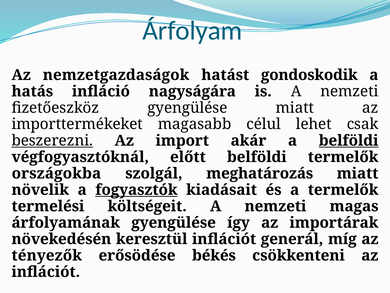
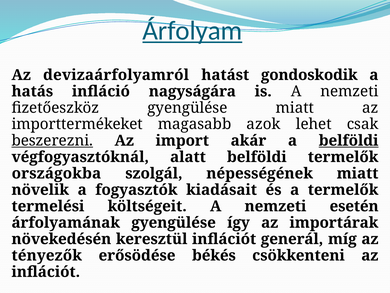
Árfolyam underline: none -> present (192, 31)
nemzetgazdaságok: nemzetgazdaságok -> devizaárfolyamról (116, 75)
célul: célul -> azok (264, 124)
előtt: előtt -> alatt (188, 157)
meghatározás: meghatározás -> népességének (260, 173)
fogyasztók underline: present -> none (136, 190)
magas: magas -> esetén (354, 206)
